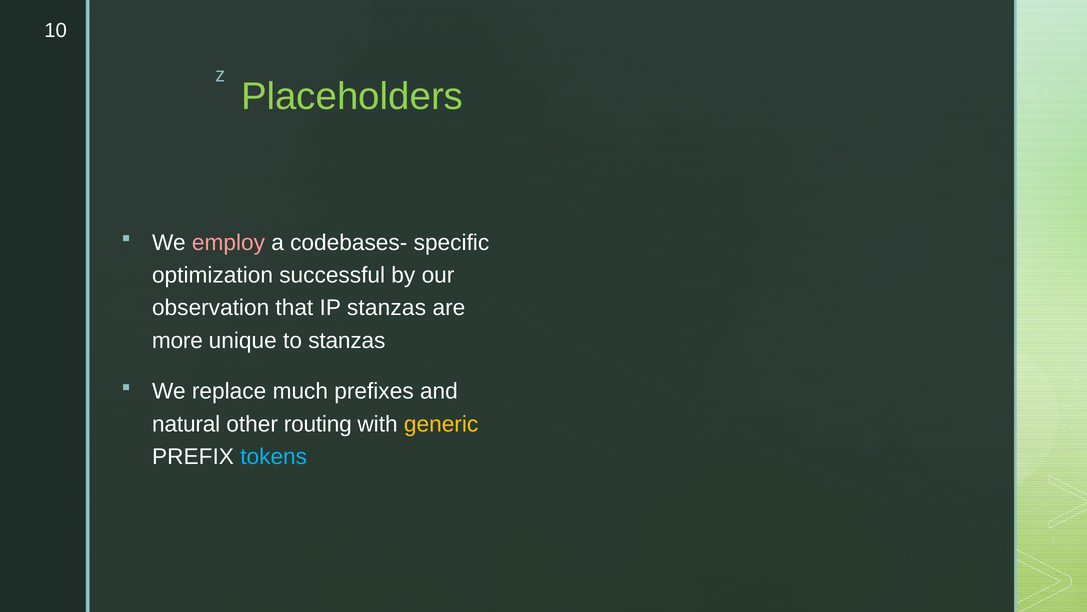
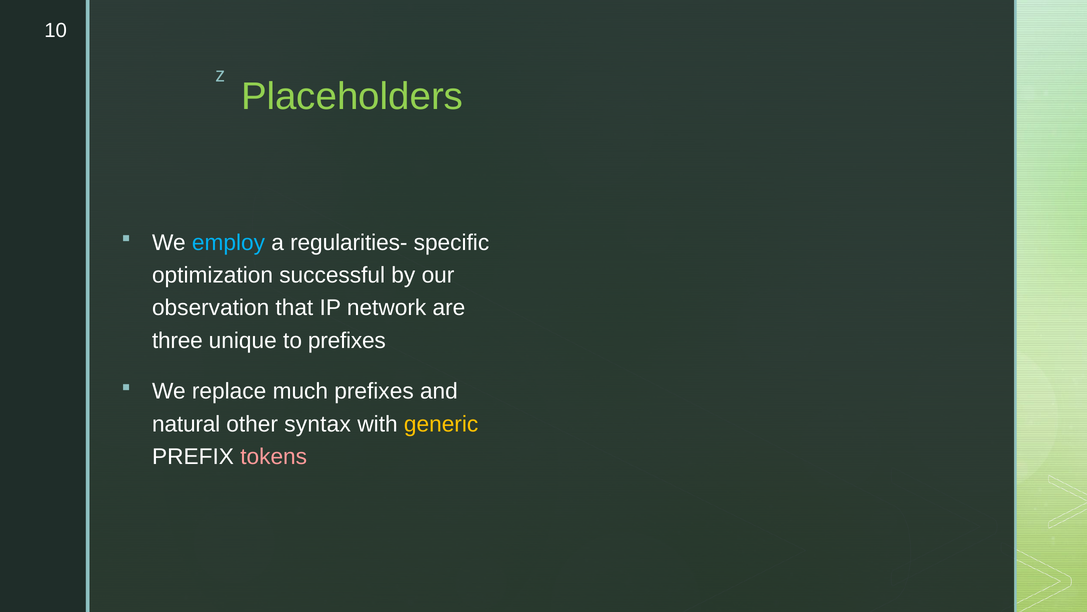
employ colour: pink -> light blue (228, 242)
codebases-: codebases- -> regularities- (349, 242)
IP stanzas: stanzas -> network (387, 308)
more: more -> three (177, 340)
to stanzas: stanzas -> prefixes (347, 340)
routing: routing -> syntax (318, 424)
tokens colour: light blue -> pink (274, 456)
